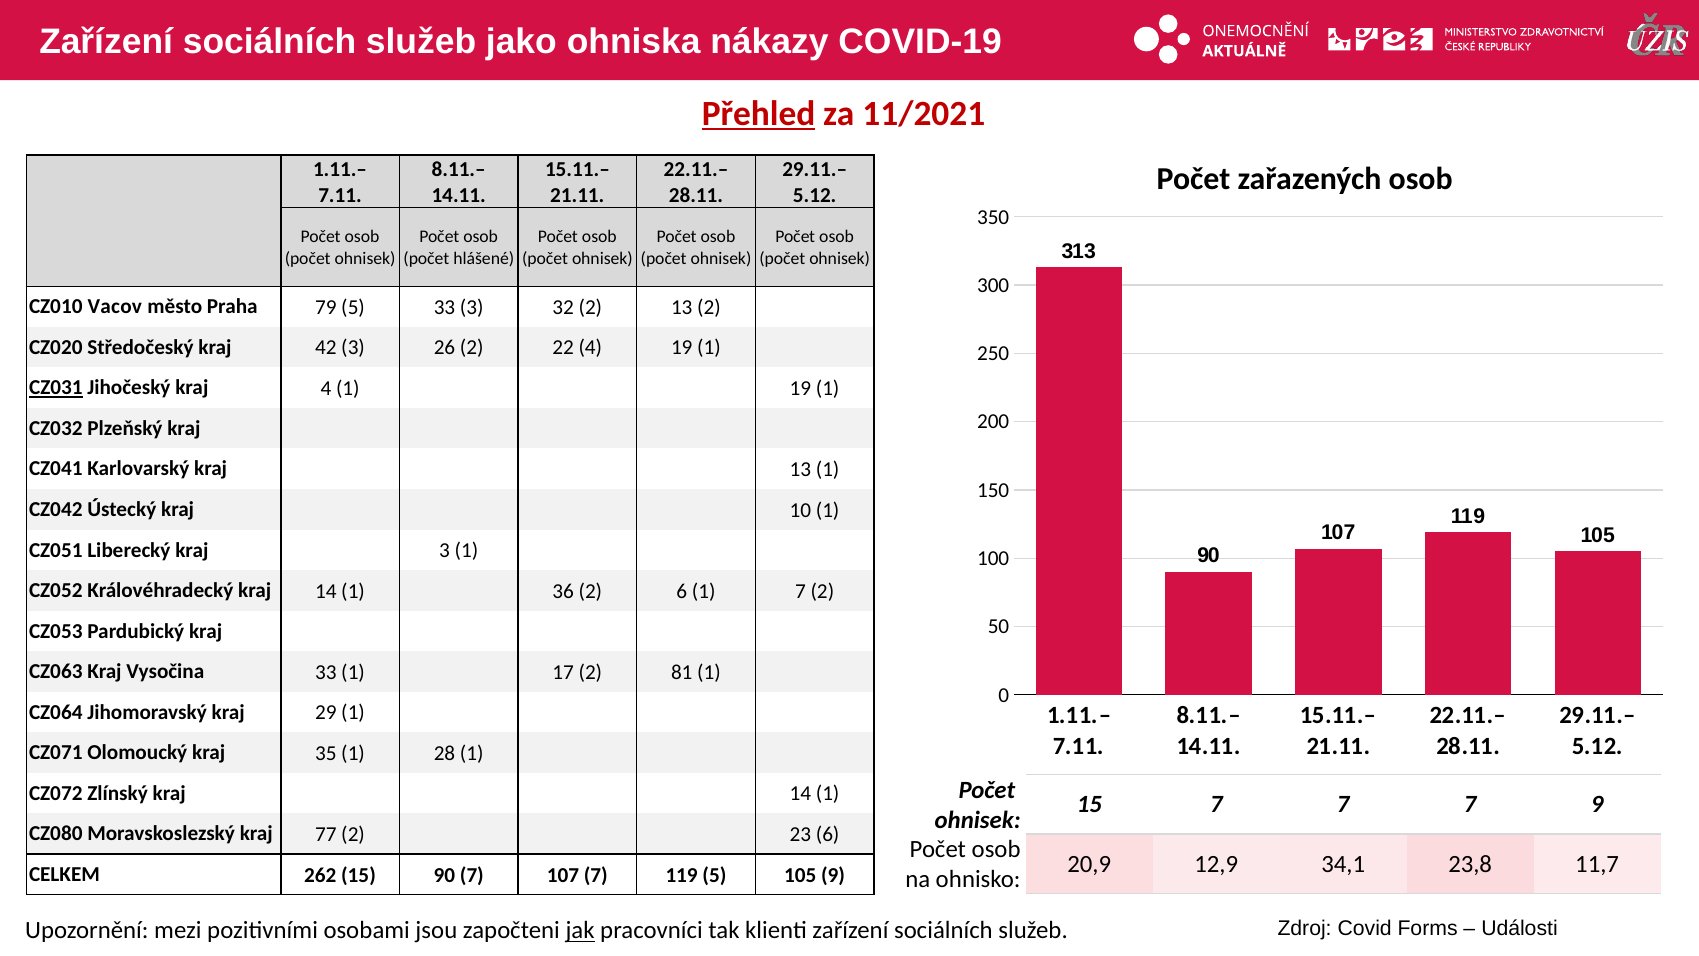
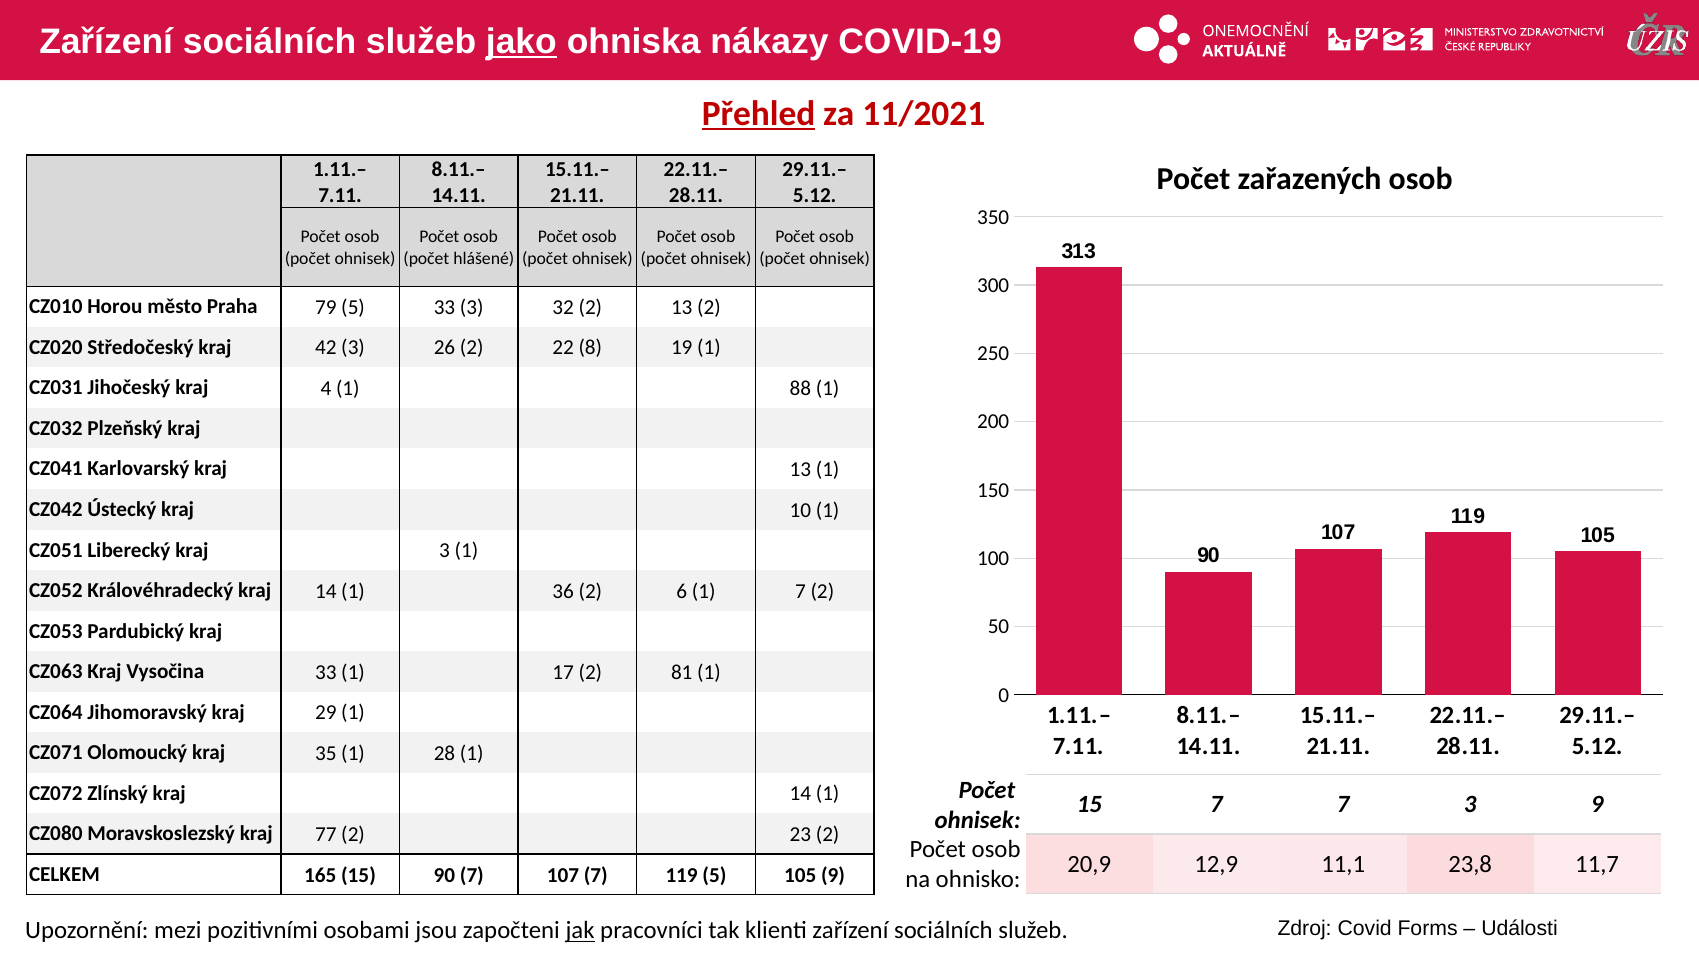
jako underline: none -> present (521, 42)
Vacov: Vacov -> Horou (115, 307)
22 4: 4 -> 8 (590, 348)
CZ031 underline: present -> none (56, 388)
1 19: 19 -> 88 (800, 388)
7 7 7: 7 -> 3 (1470, 804)
23 6: 6 -> 2 (828, 834)
34,1: 34,1 -> 11,1 (1343, 864)
262: 262 -> 165 (320, 875)
